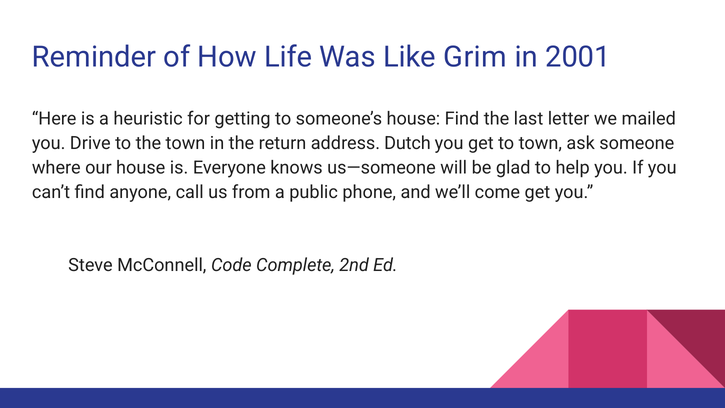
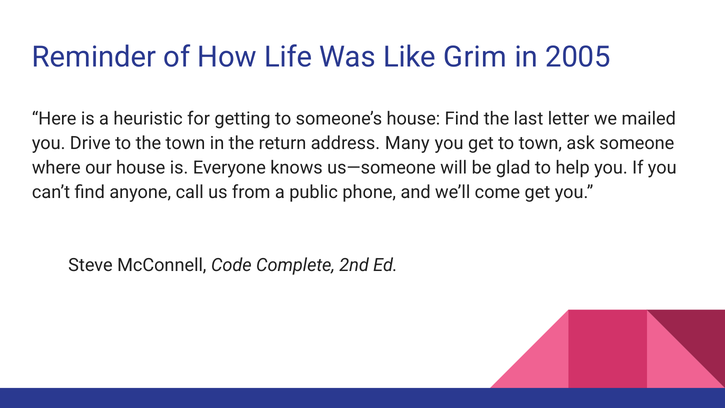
2001: 2001 -> 2005 (578, 57)
Dutch: Dutch -> Many (407, 143)
